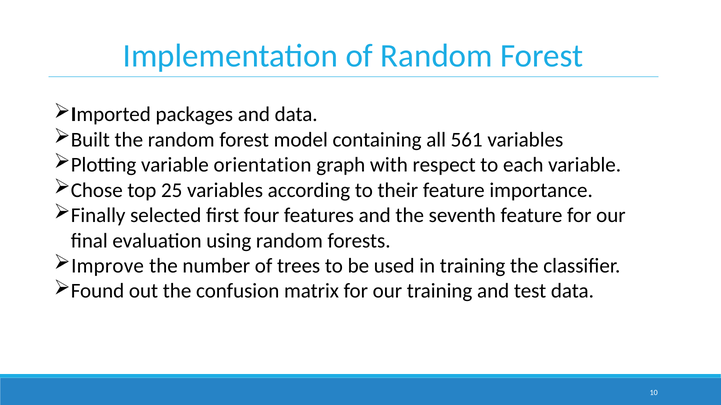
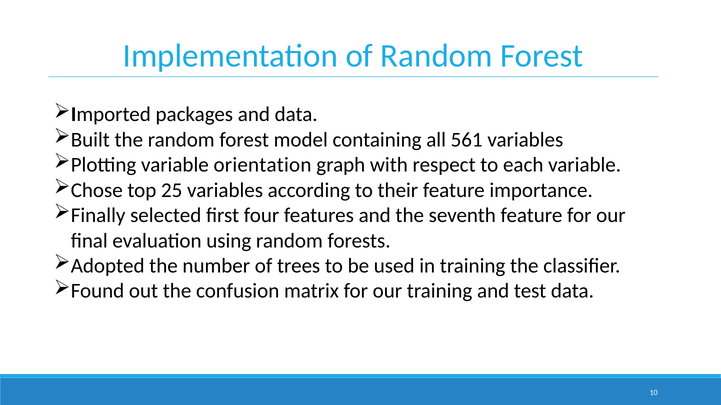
Improve: Improve -> Adopted (108, 266)
